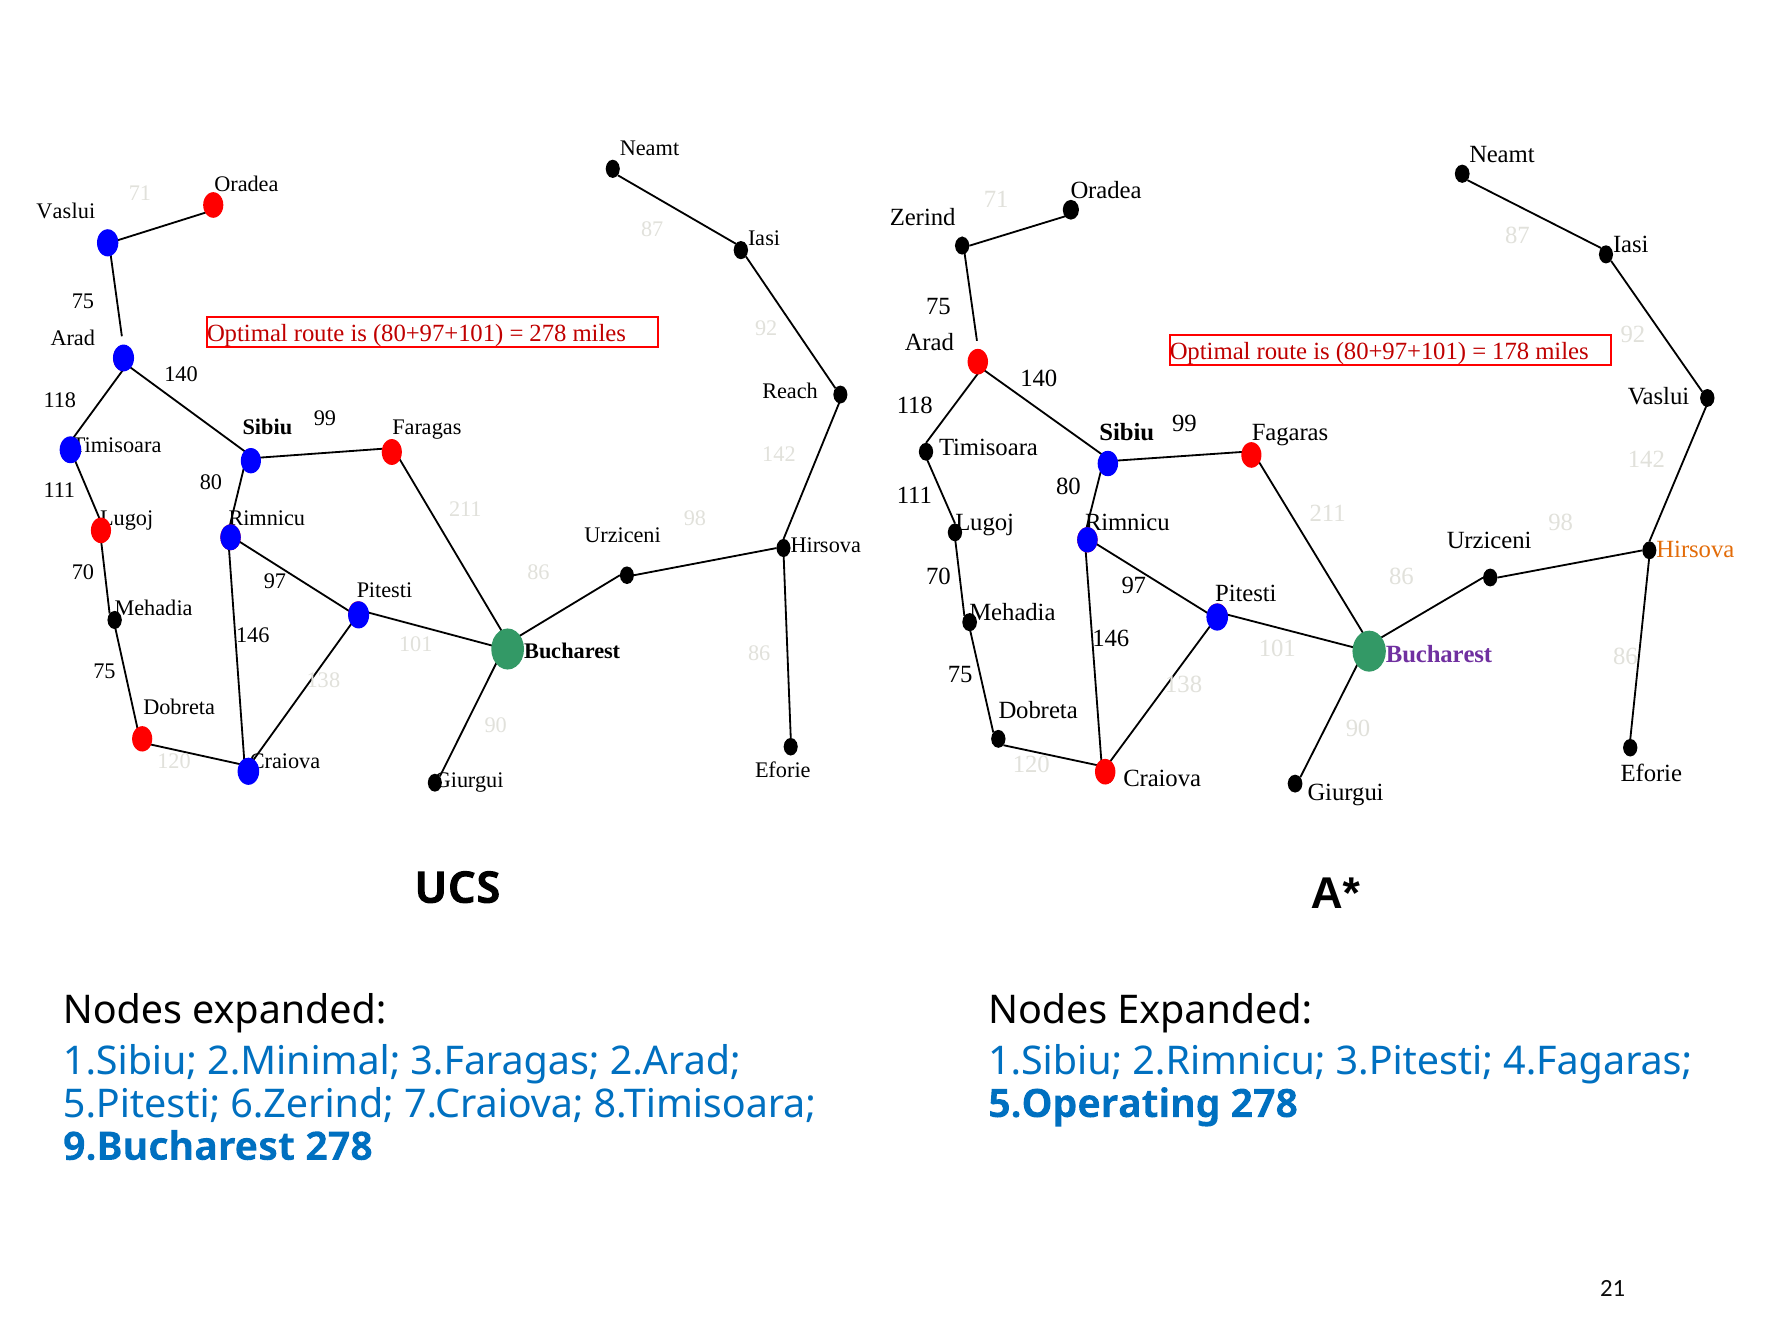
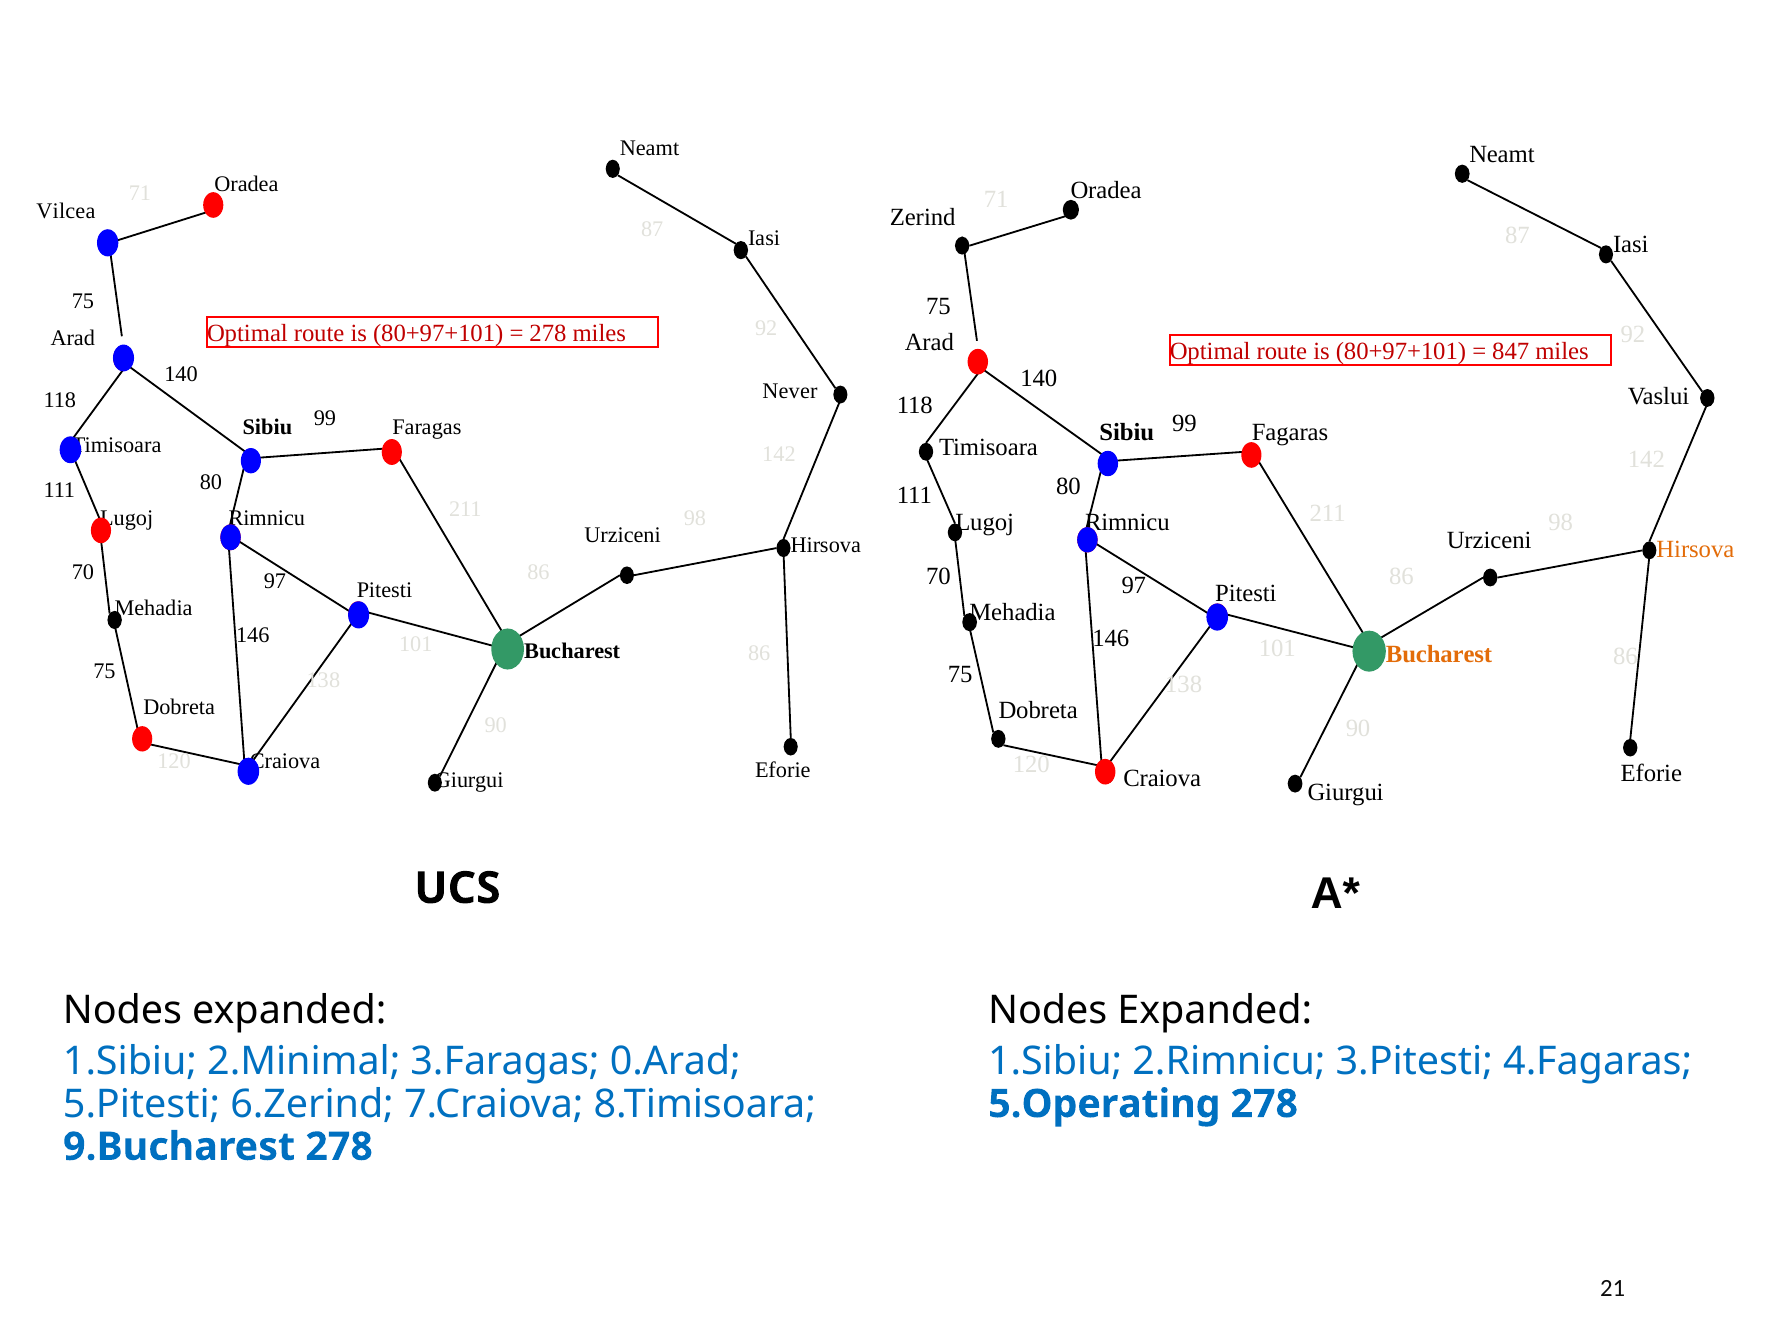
Vaslui: Vaslui -> Vilcea (66, 211)
178: 178 -> 847 (1511, 352)
Reach: Reach -> Never (790, 392)
Bucharest colour: purple -> orange (1439, 655)
2.Arad: 2.Arad -> 0.Arad (675, 1061)
